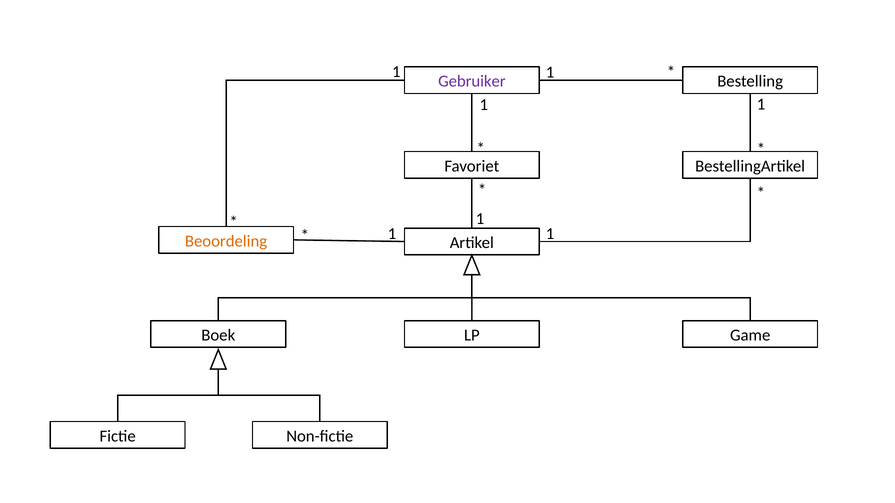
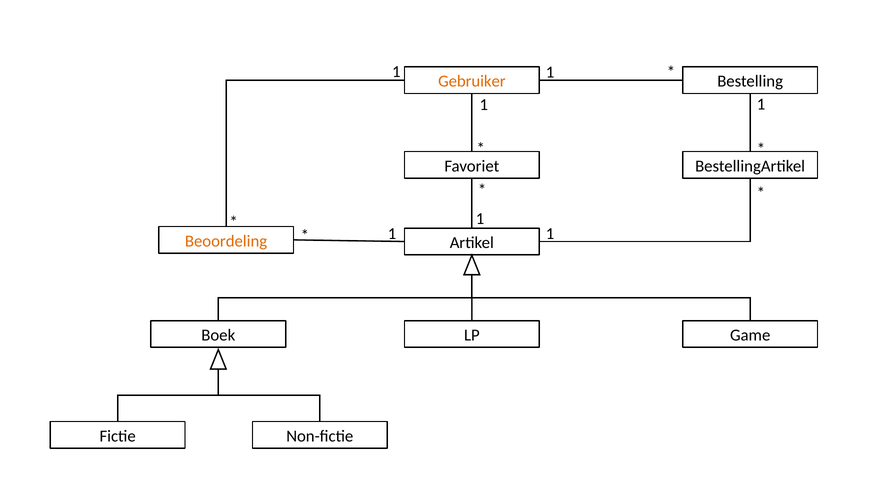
Gebruiker colour: purple -> orange (472, 81)
